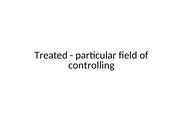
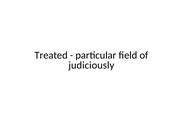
controlling: controlling -> judiciously (91, 65)
